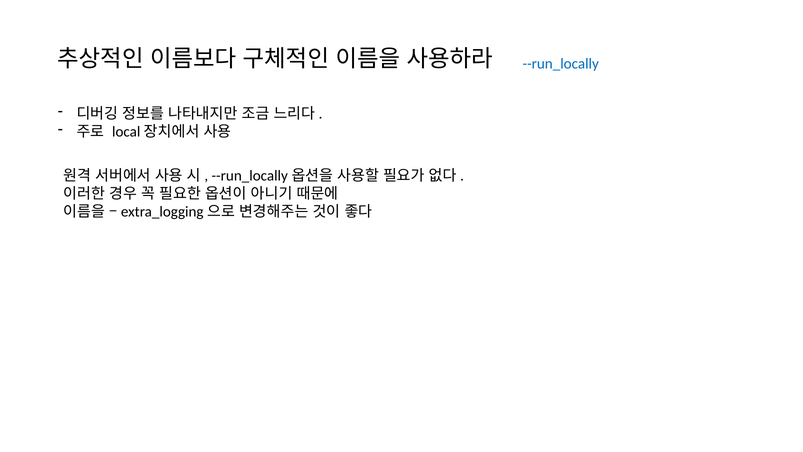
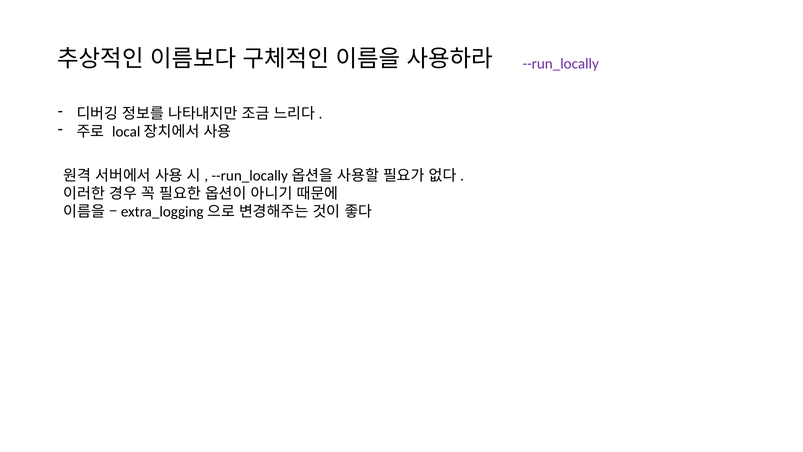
--run_locally colour: blue -> purple (561, 64)
